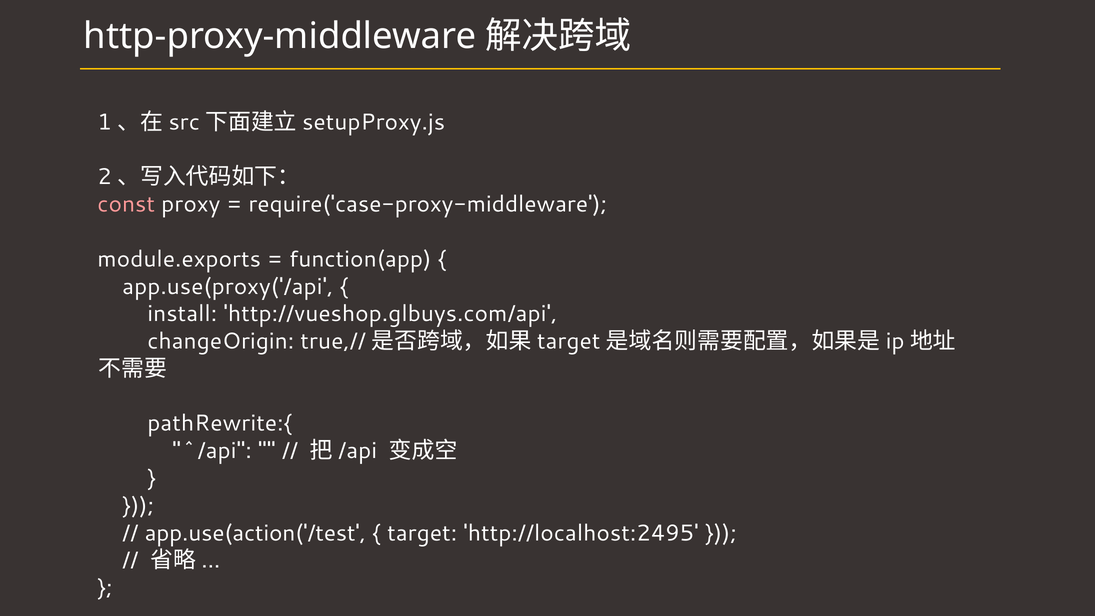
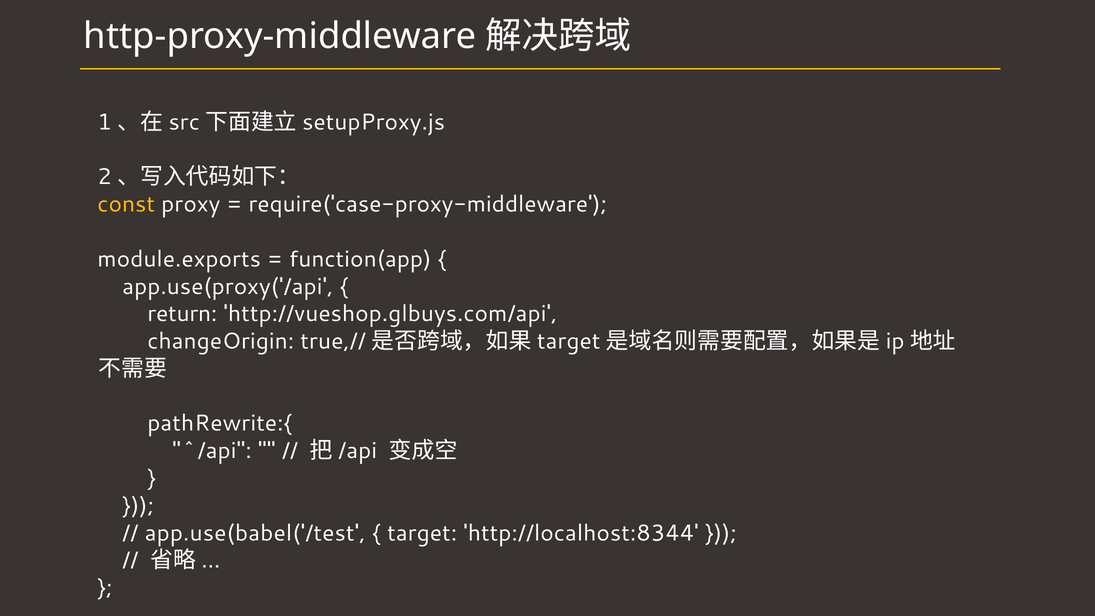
const colour: pink -> yellow (126, 204)
install: install -> return (182, 314)
app.use(action('/test: app.use(action('/test -> app.use(babel('/test (255, 533)
http://localhost:2495: http://localhost:2495 -> http://localhost:8344 (581, 533)
